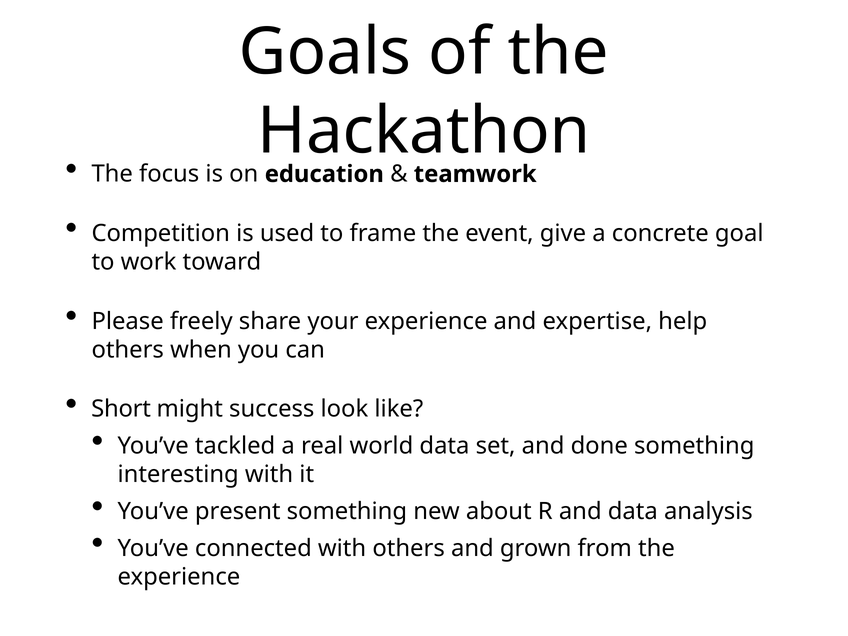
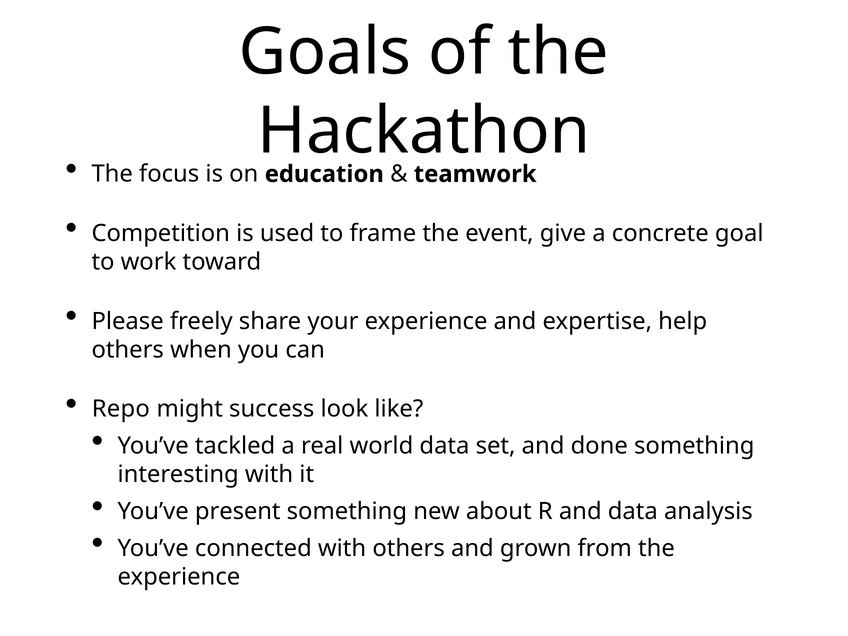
Short: Short -> Repo (121, 409)
